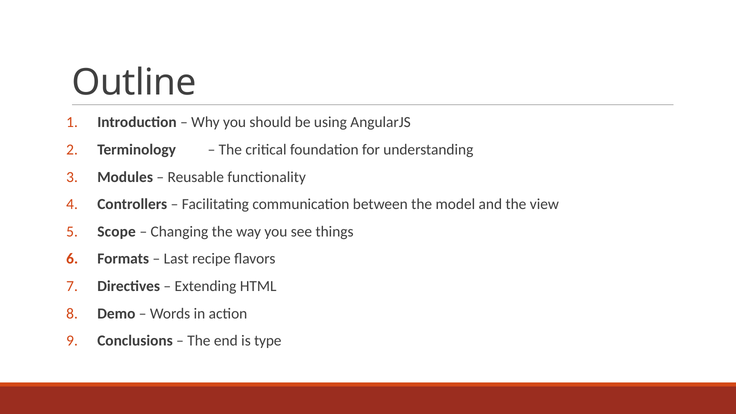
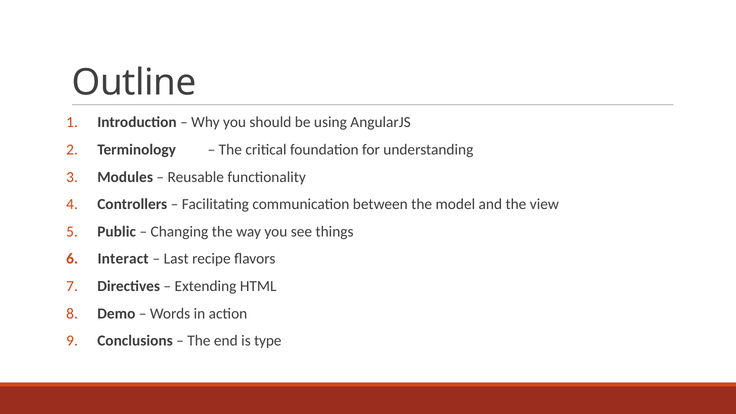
Scope: Scope -> Public (117, 232)
Formats: Formats -> Interact (123, 259)
